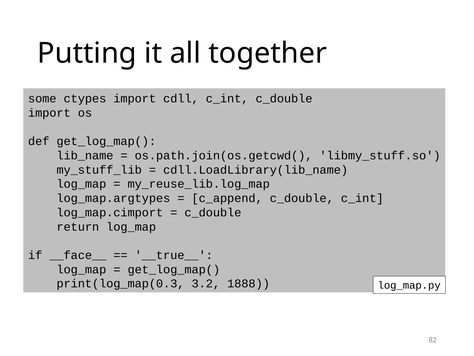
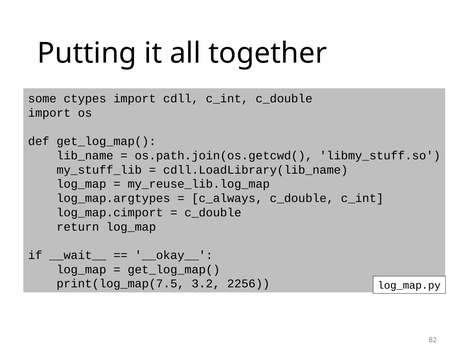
c_append: c_append -> c_always (227, 198)
__face__: __face__ -> __wait__ (78, 255)
__true__: __true__ -> __okay__ (174, 255)
print(log_map(0.3: print(log_map(0.3 -> print(log_map(7.5 (120, 283)
1888: 1888 -> 2256 (248, 283)
